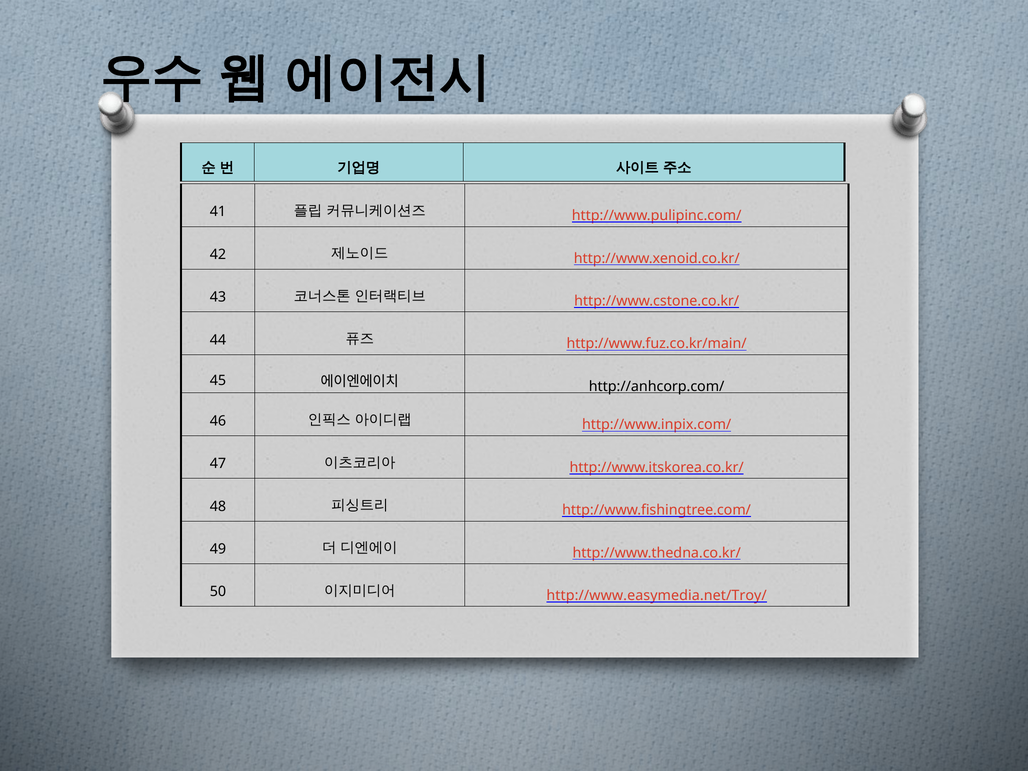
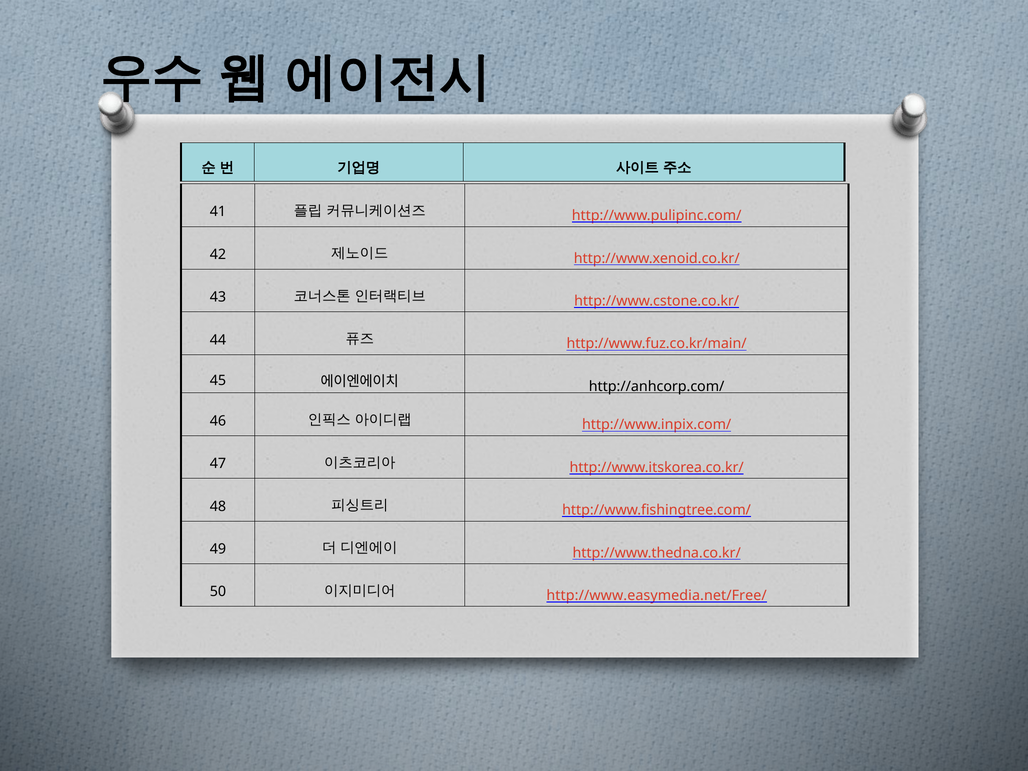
http://www.easymedia.net/Troy/: http://www.easymedia.net/Troy/ -> http://www.easymedia.net/Free/ (657, 596)
